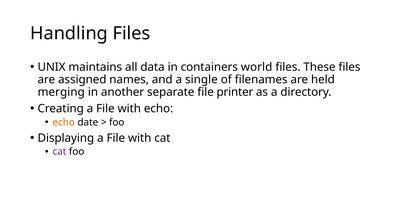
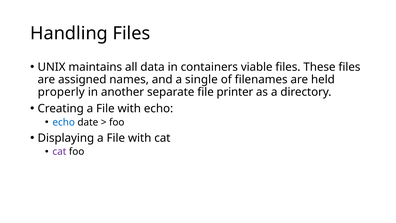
world: world -> viable (257, 67)
merging: merging -> properly (61, 92)
echo colour: orange -> blue (64, 122)
